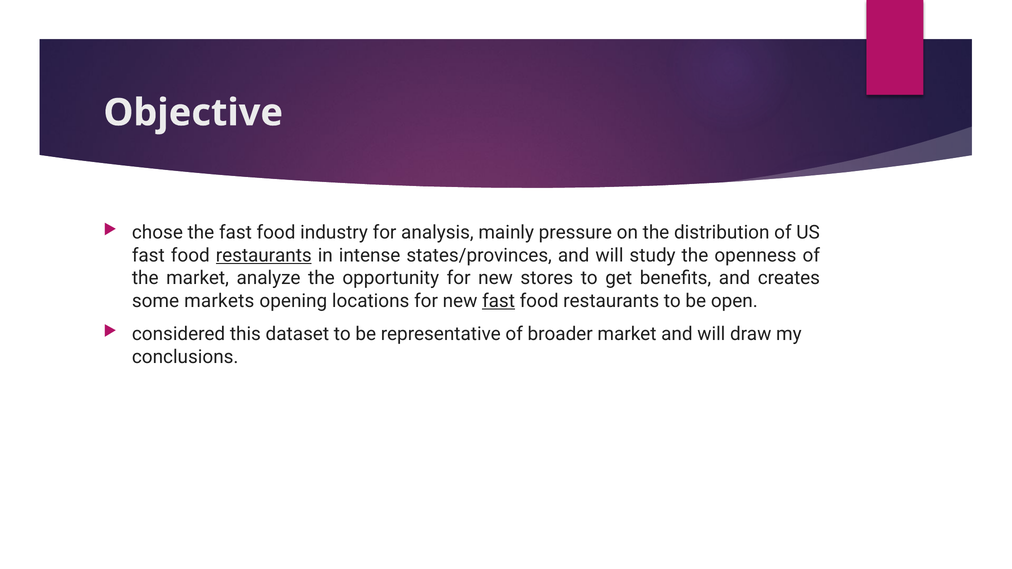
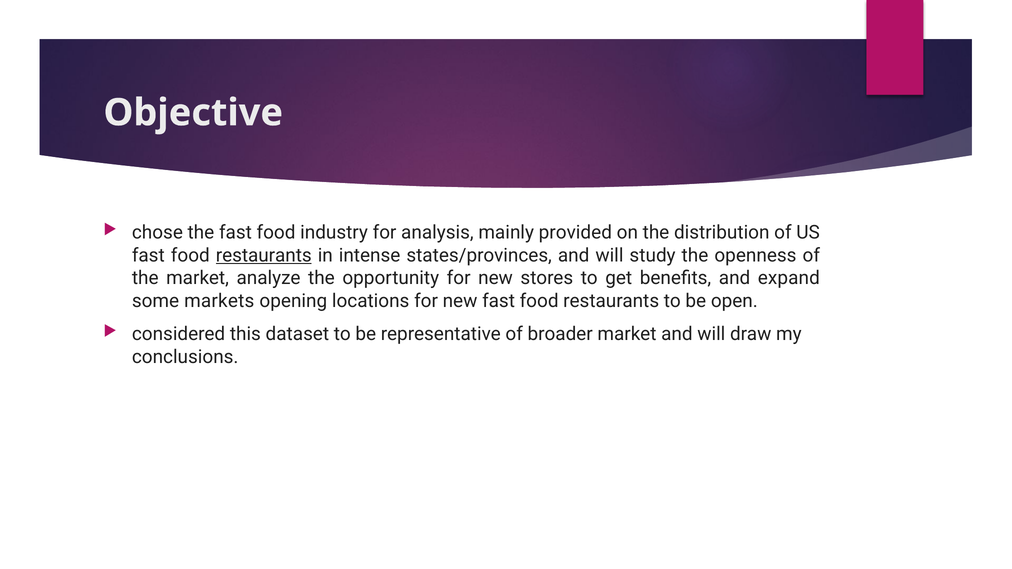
pressure: pressure -> provided (575, 233)
creates: creates -> expand (789, 278)
fast underline: present -> none (499, 301)
